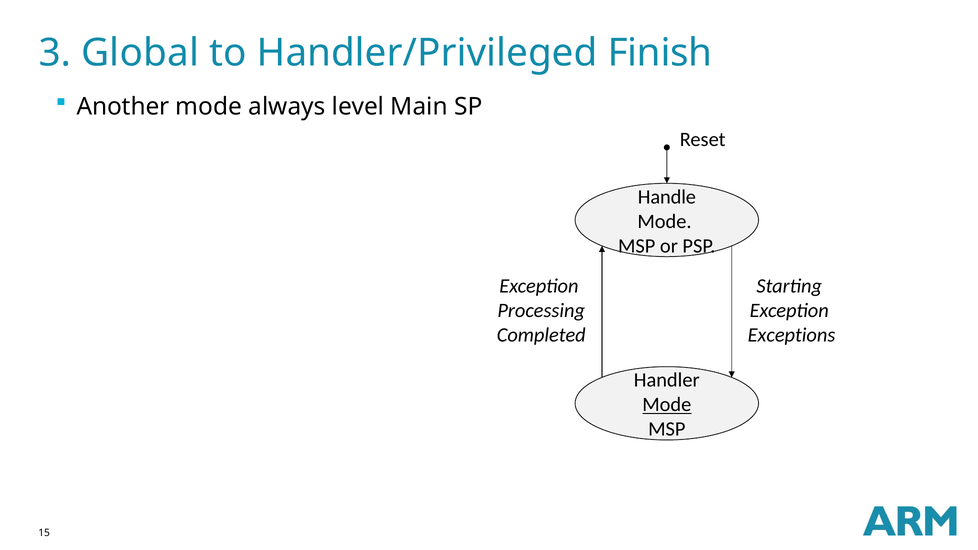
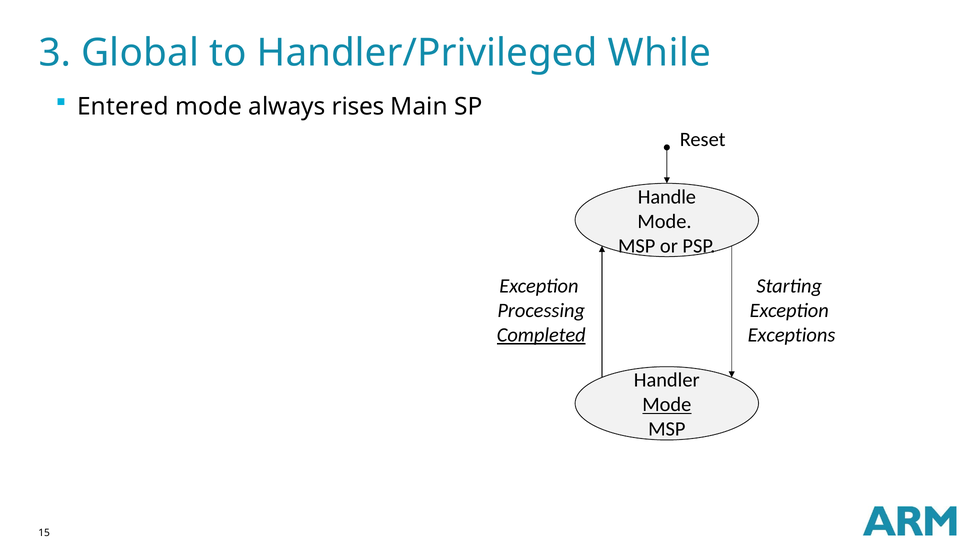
Finish: Finish -> While (660, 53)
Another: Another -> Entered (123, 107)
level: level -> rises (358, 107)
Completed underline: none -> present (541, 335)
